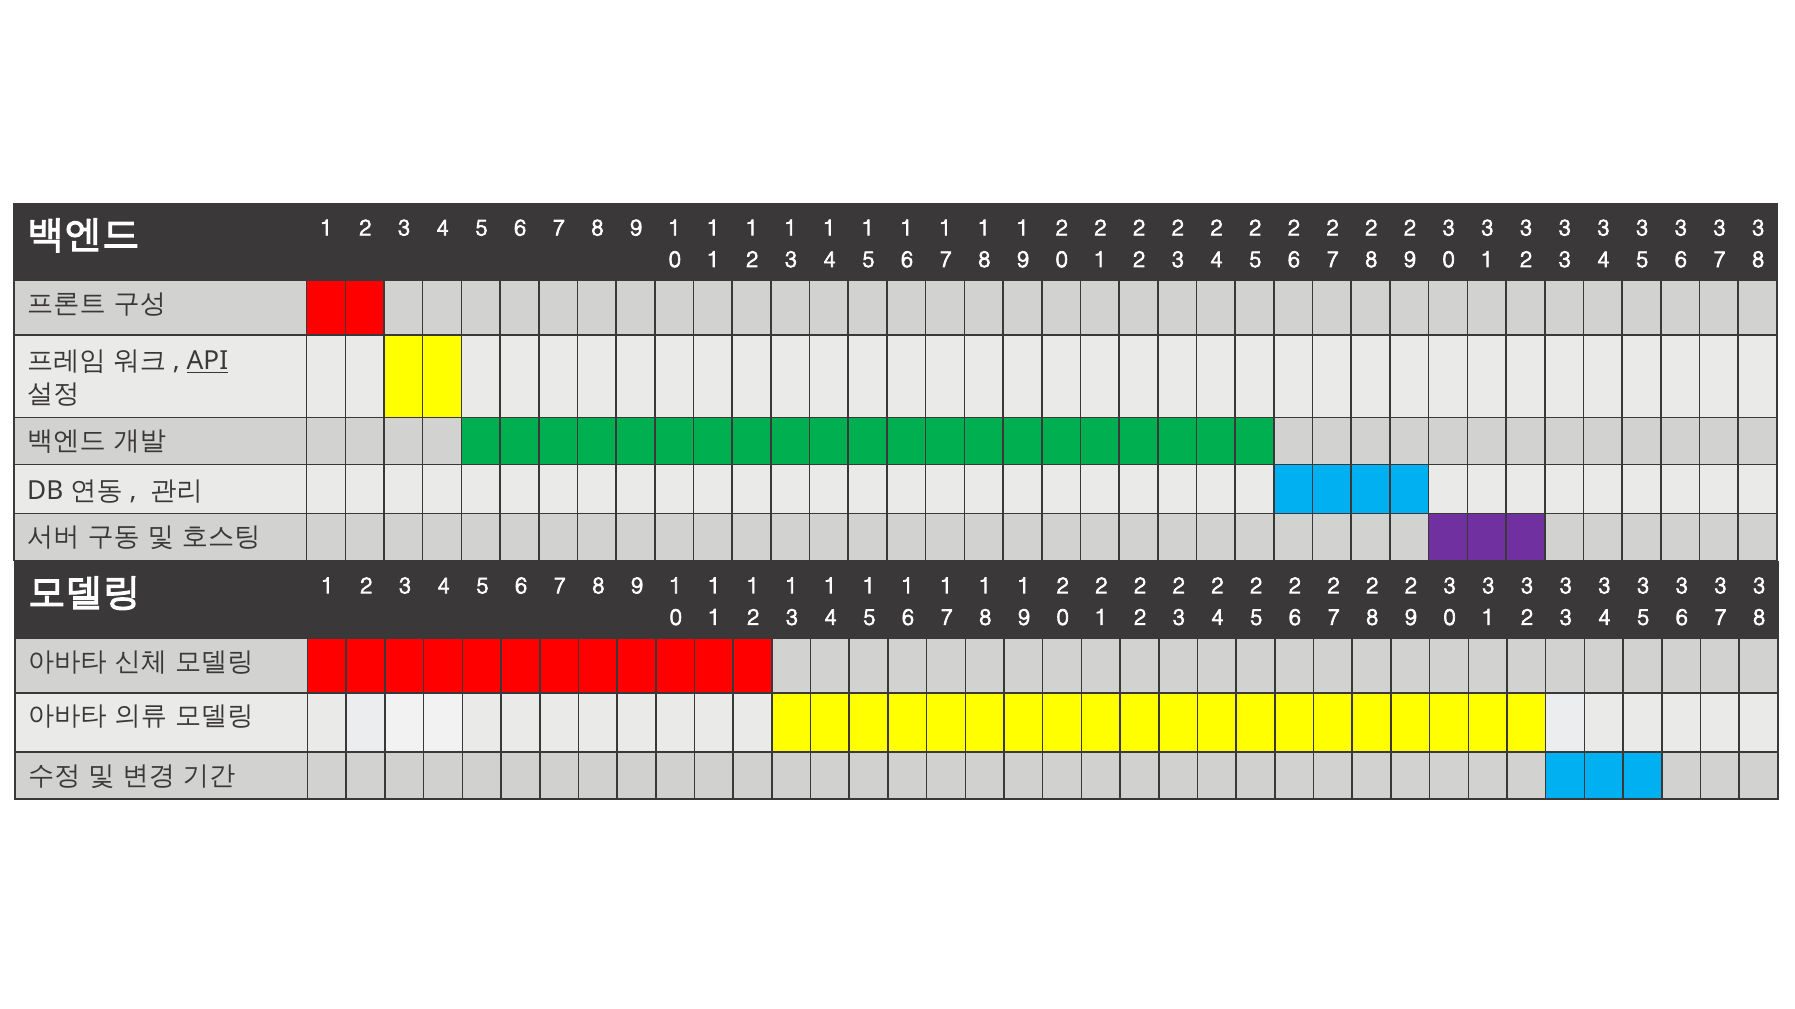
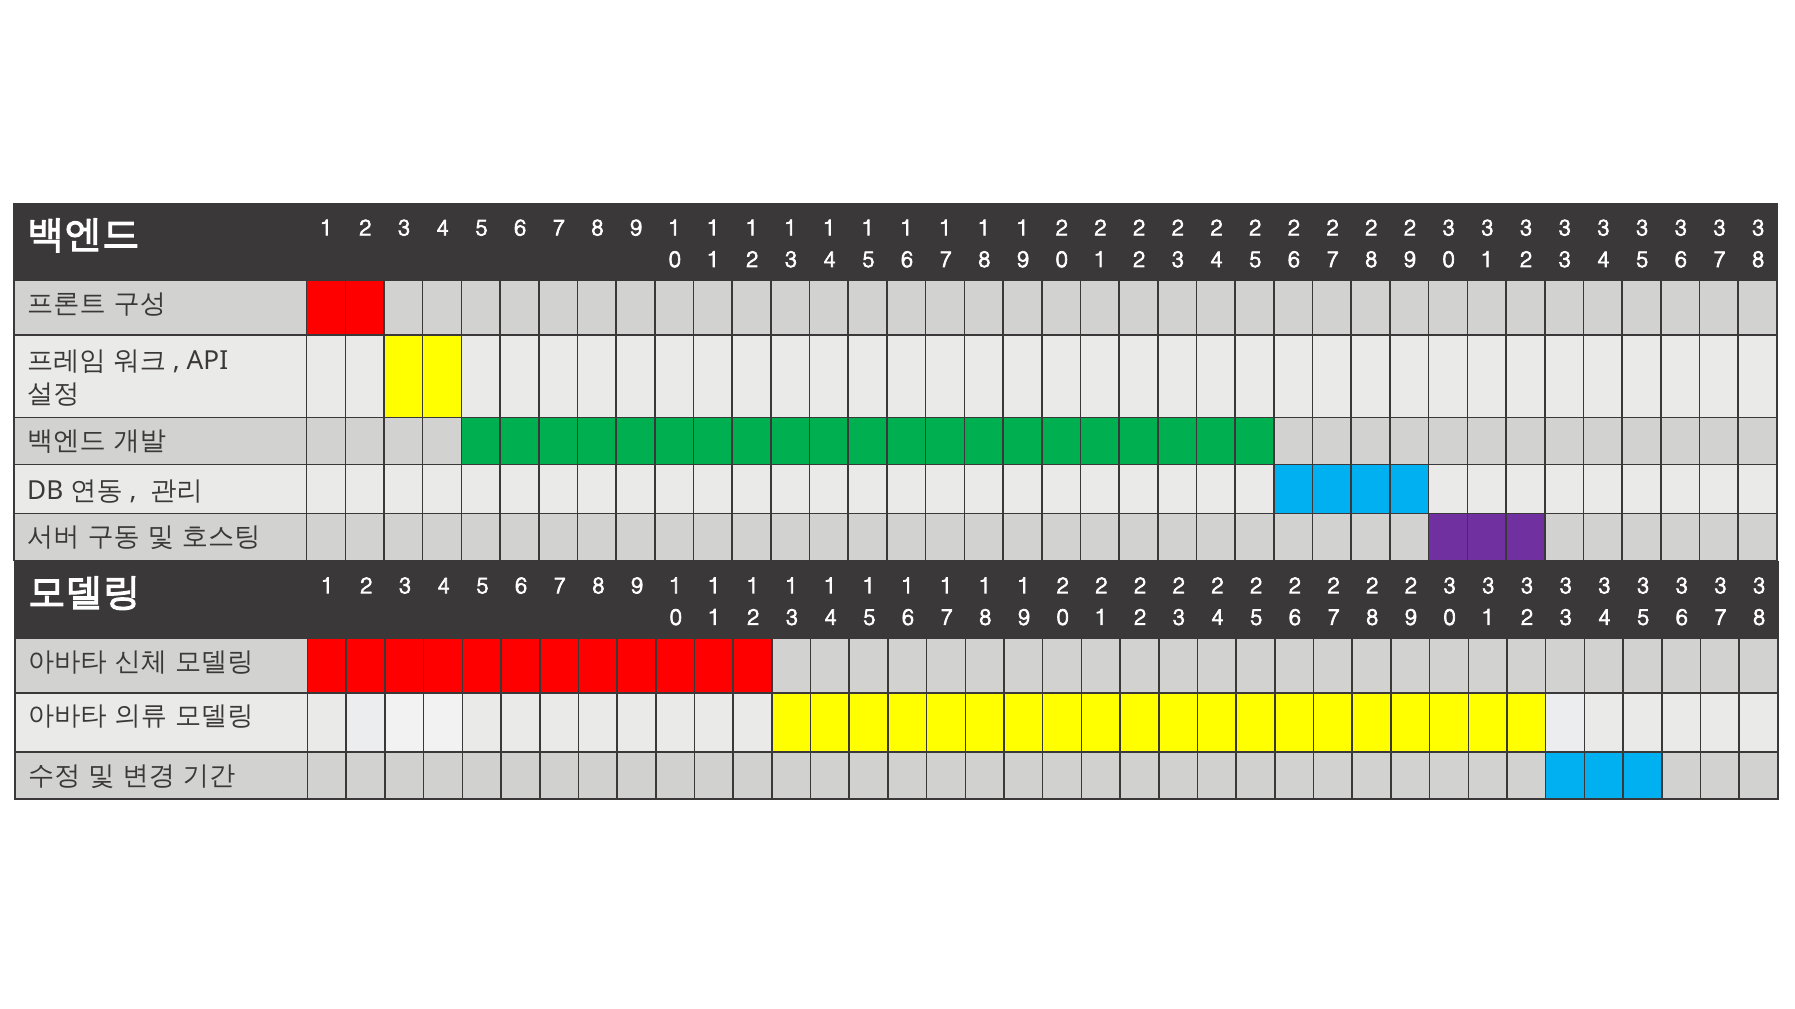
API underline: present -> none (207, 361)
